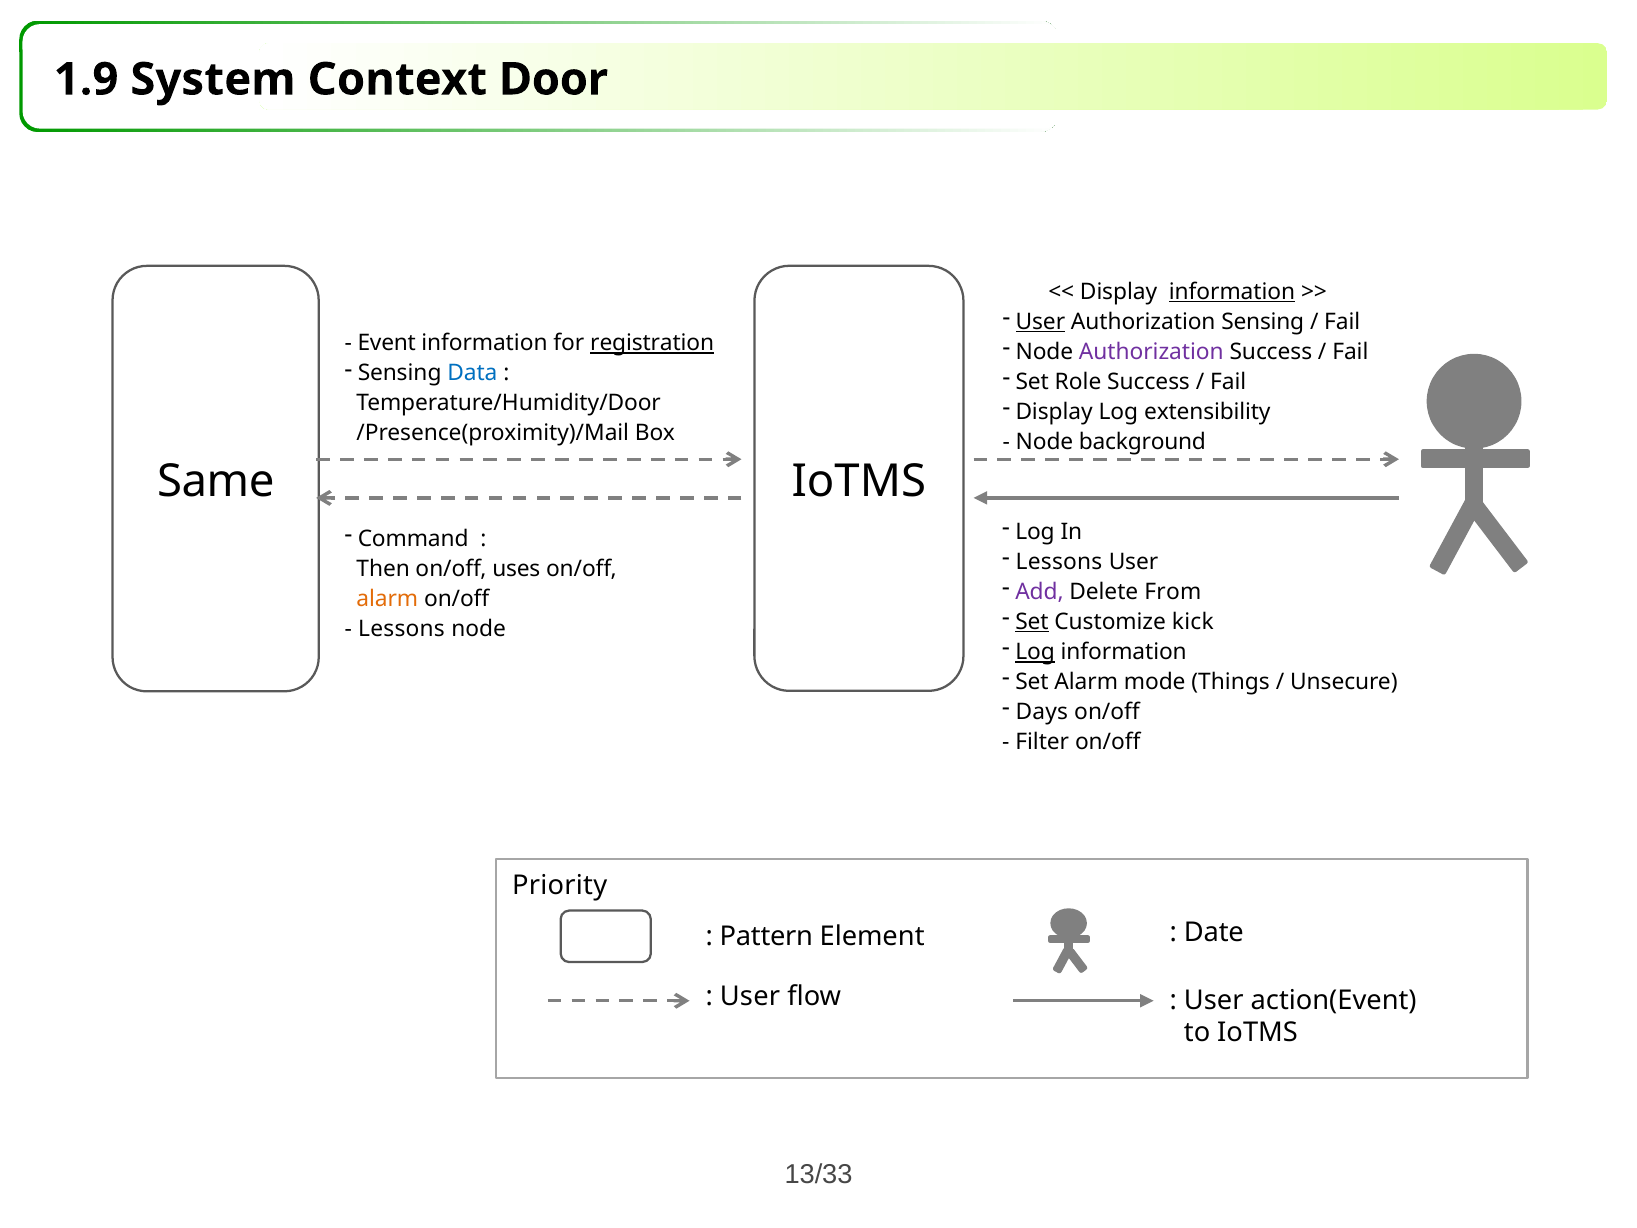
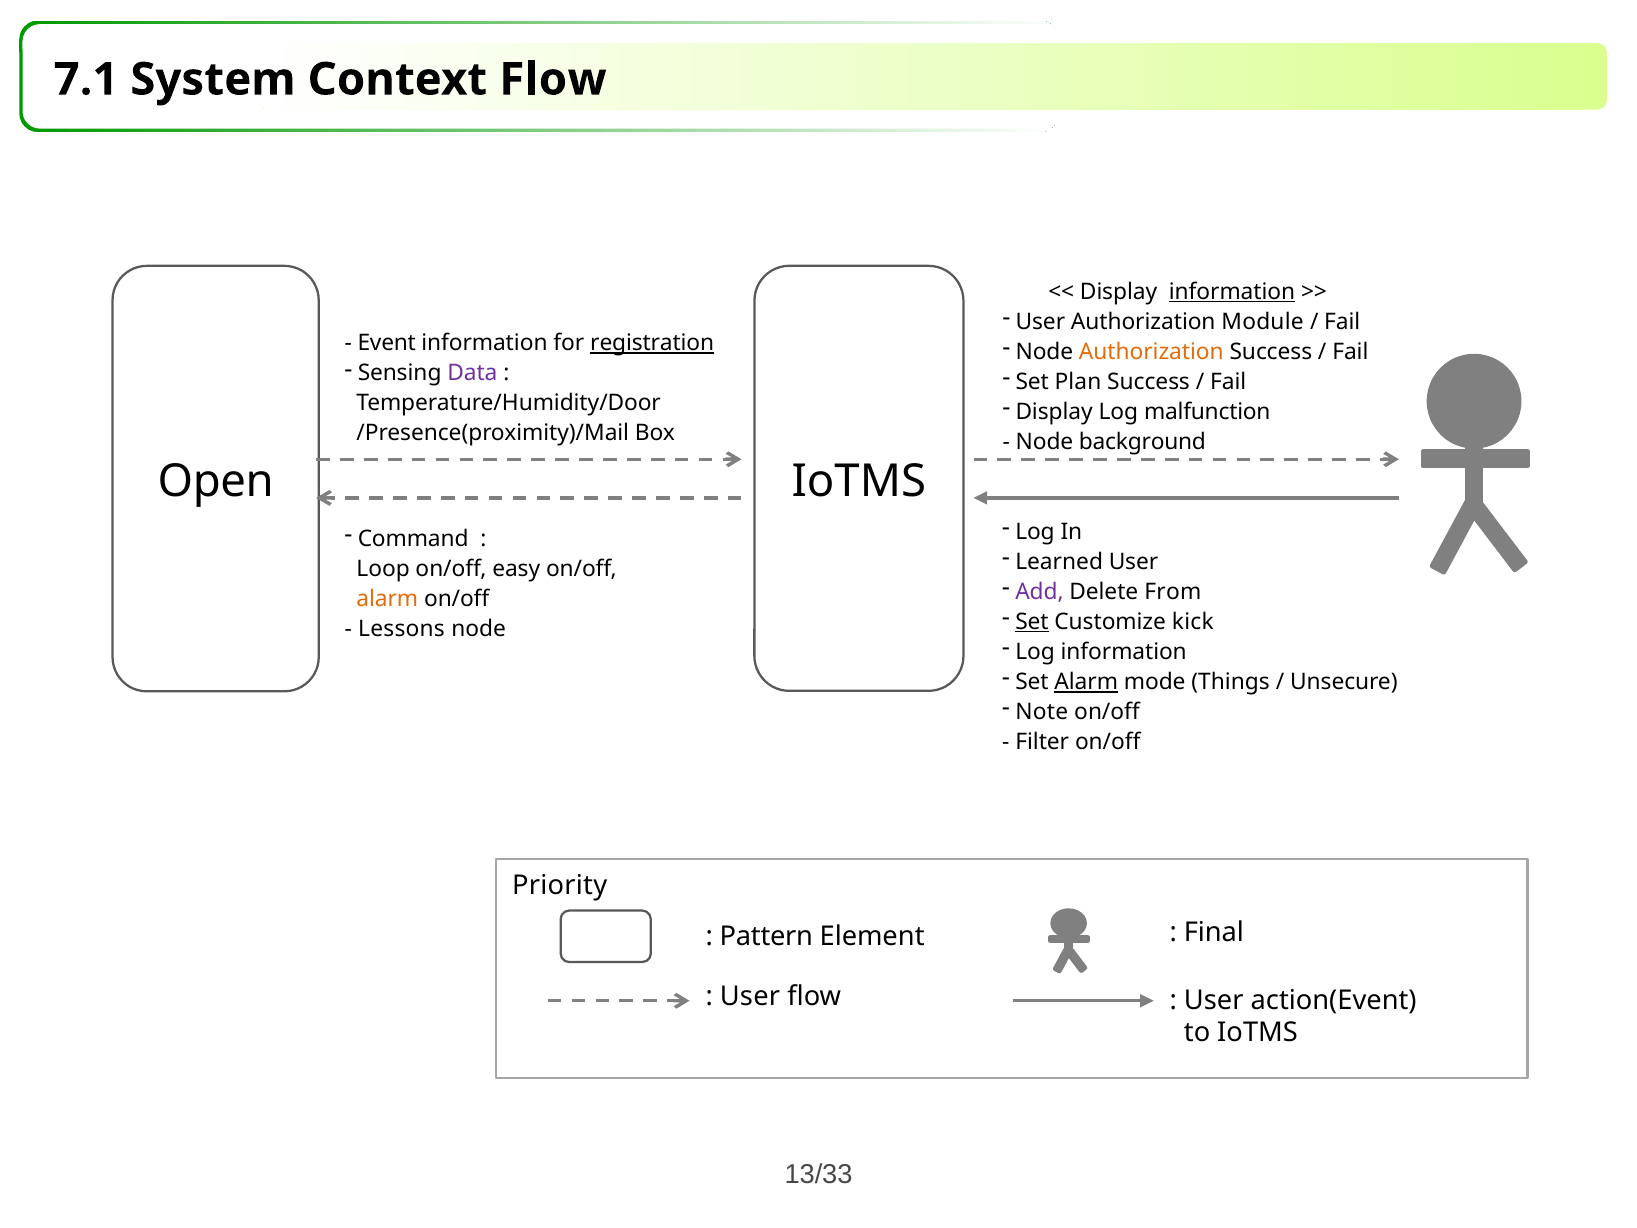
1.9: 1.9 -> 7.1 (86, 79)
Context Door: Door -> Flow (553, 79)
User underline: present -> none (1040, 322)
Authorization Sensing: Sensing -> Module (1263, 322)
Authorization colour: purple -> orange (1151, 352)
Data colour: blue -> purple (472, 373)
Role: Role -> Plan (1078, 382)
extensibility: extensibility -> malfunction (1207, 412)
Same: Same -> Open (216, 482)
Lessons: Lessons -> Learned (1059, 562)
Then: Then -> Loop (383, 569)
uses: uses -> easy (516, 569)
Log underline: present -> none (1035, 652)
Alarm underline: none -> present (1086, 682)
Days: Days -> Note (1042, 712)
Date: Date -> Final (1214, 932)
